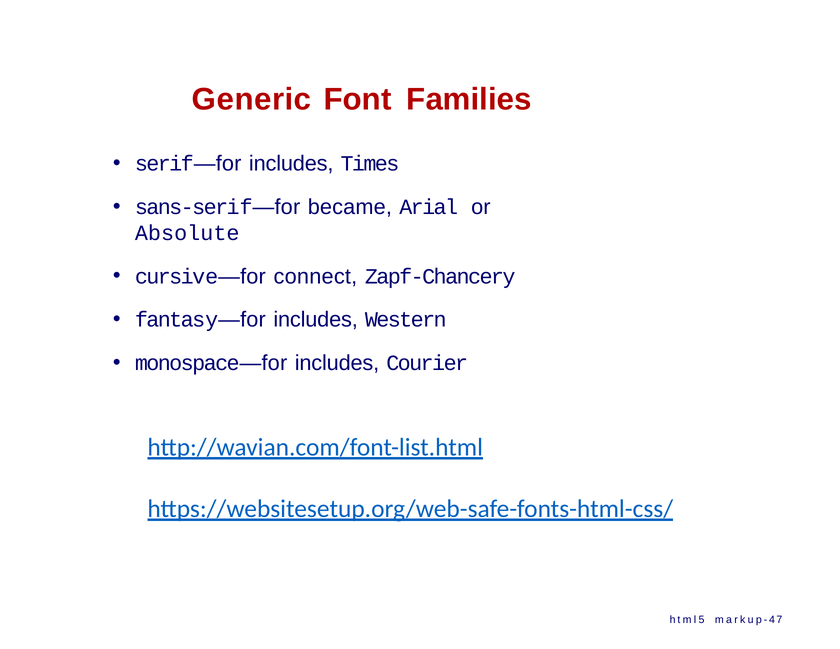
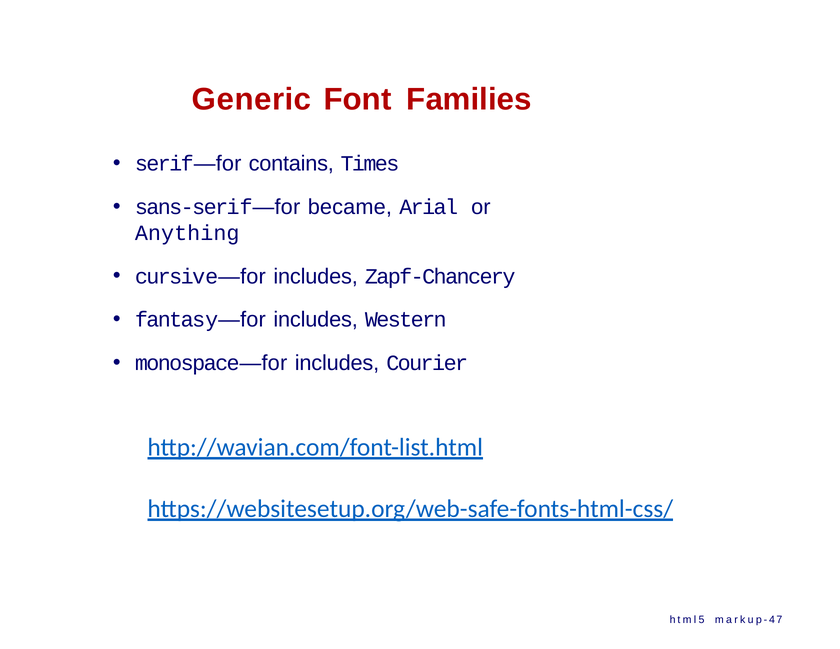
serif—for includes: includes -> contains (291, 164)
Absolute: Absolute -> Anything (187, 233)
cursive—for connect: connect -> includes (316, 276)
